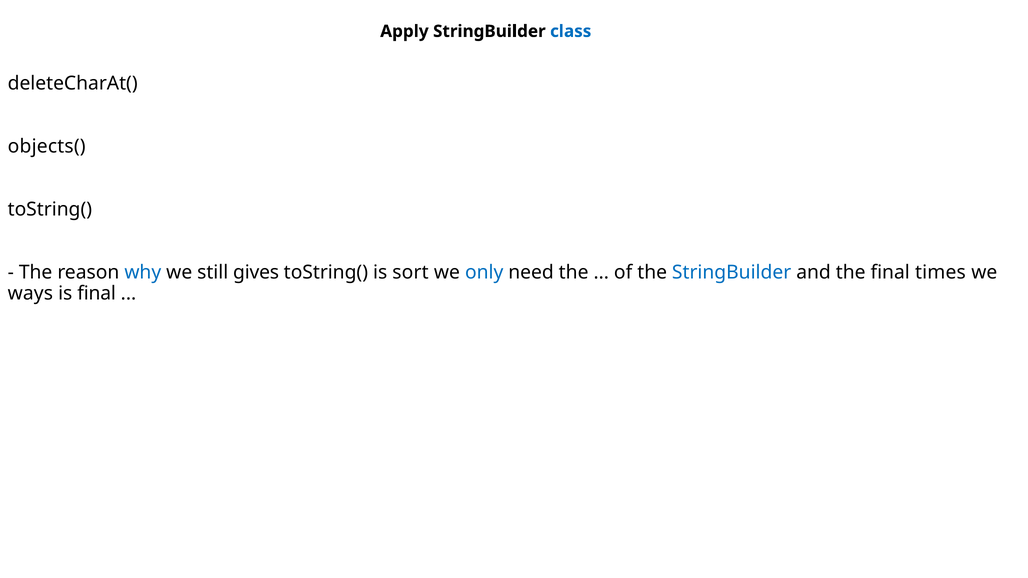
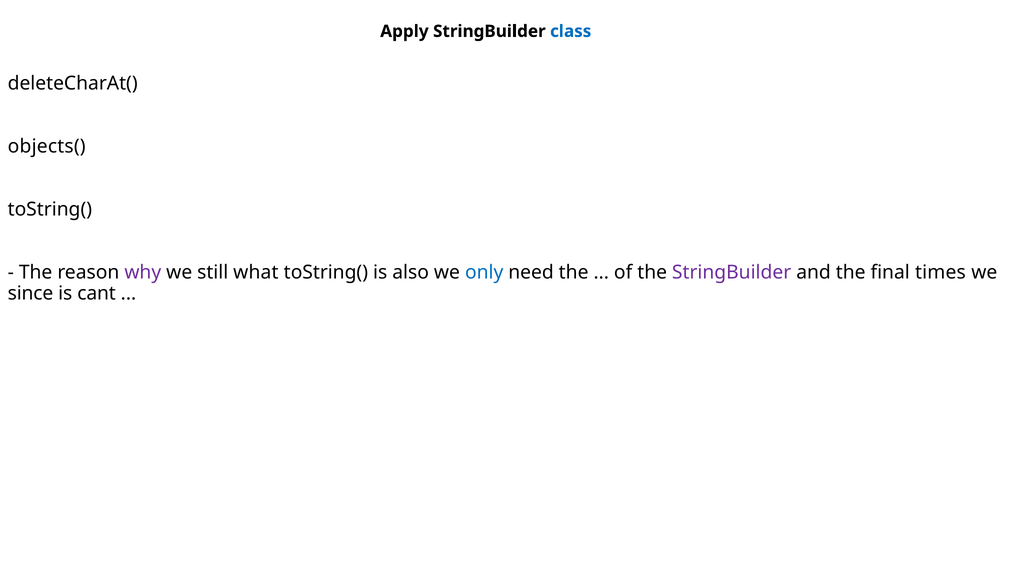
why colour: blue -> purple (143, 272)
gives: gives -> what (256, 272)
sort: sort -> also (411, 272)
StringBuilder colour: blue -> purple (732, 272)
ways: ways -> since (30, 293)
is final: final -> cant (97, 293)
